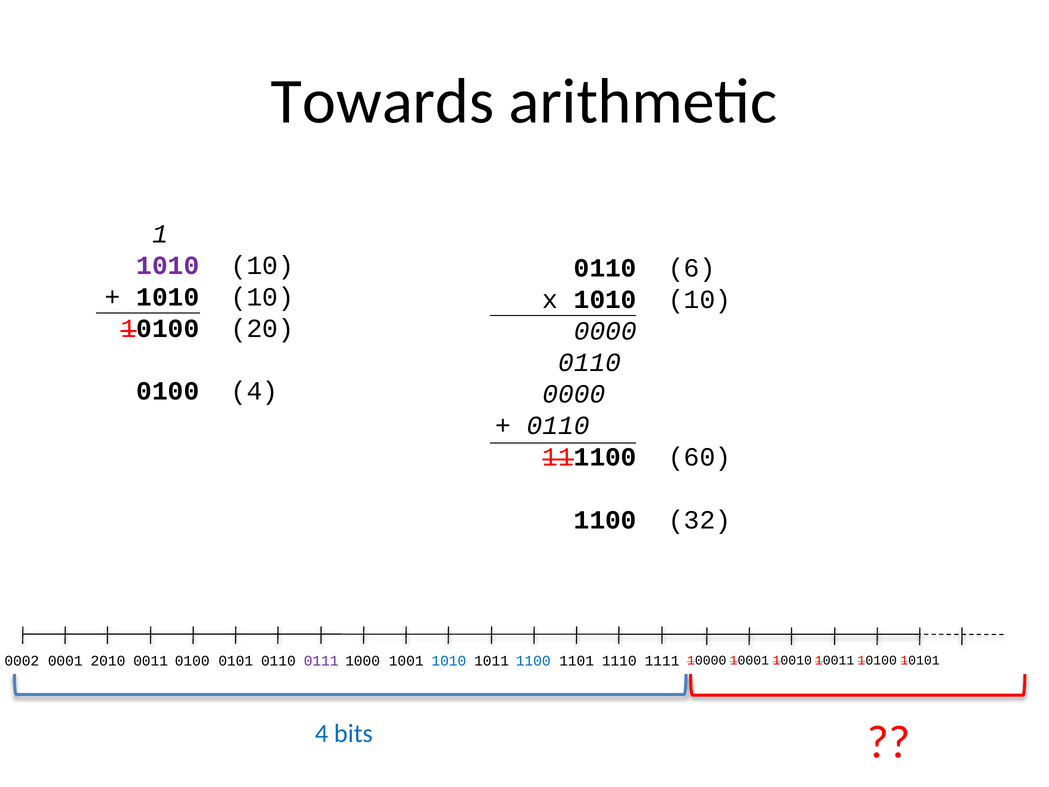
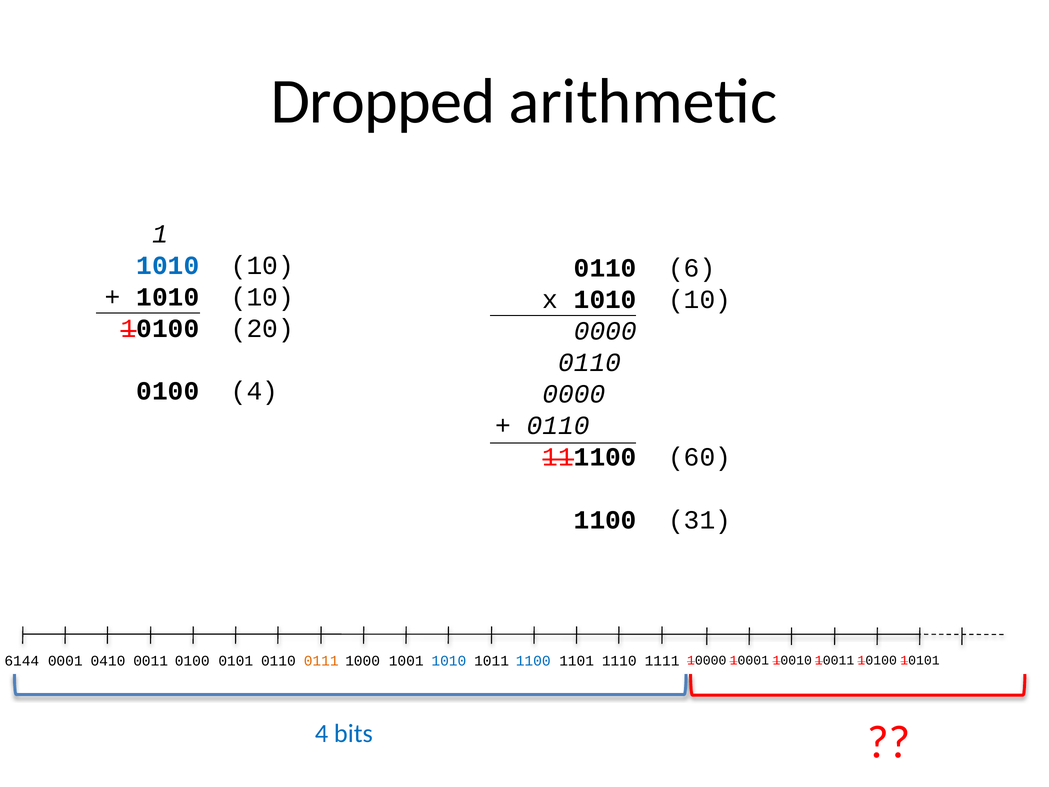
Towards: Towards -> Dropped (383, 102)
1010 colour: purple -> blue (168, 265)
32: 32 -> 31 (700, 520)
0002: 0002 -> 6144 (22, 660)
2010: 2010 -> 0410 (108, 660)
0111 colour: purple -> orange (321, 660)
